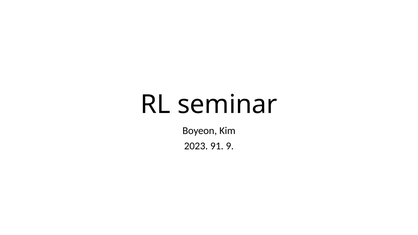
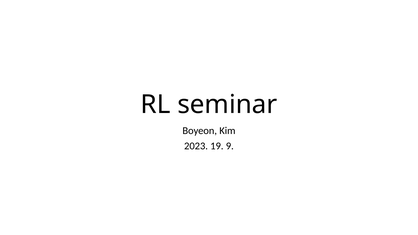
91: 91 -> 19 (217, 146)
